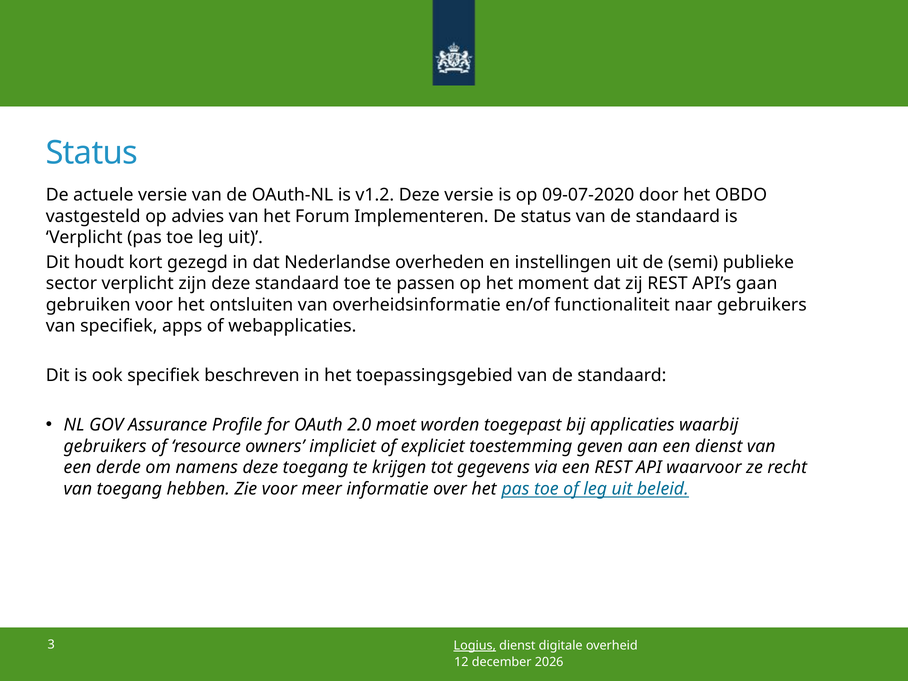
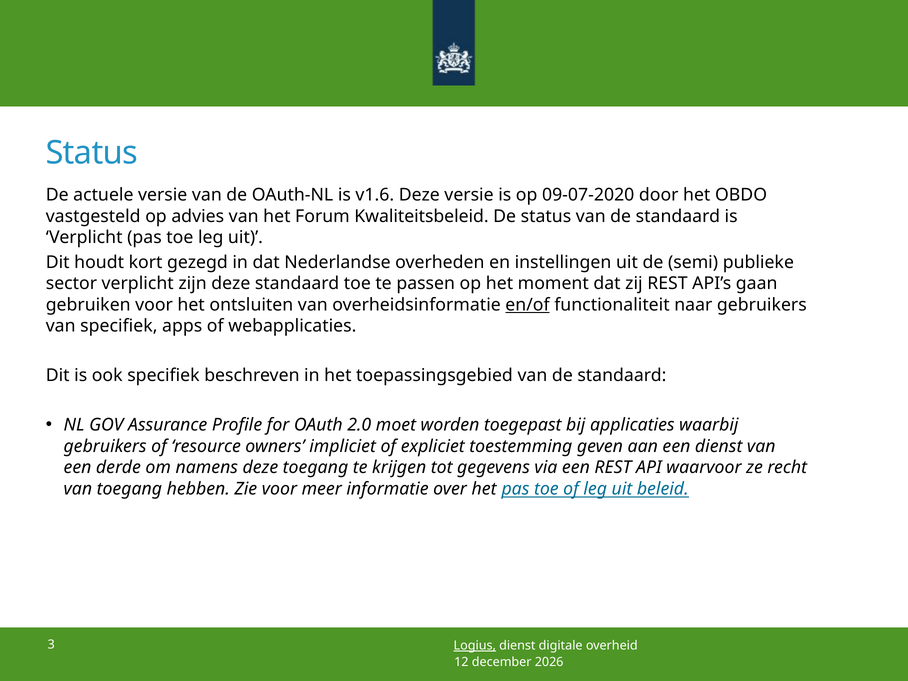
v1.2: v1.2 -> v1.6 (375, 195)
Implementeren: Implementeren -> Kwaliteitsbeleid (421, 216)
en/of underline: none -> present (527, 305)
